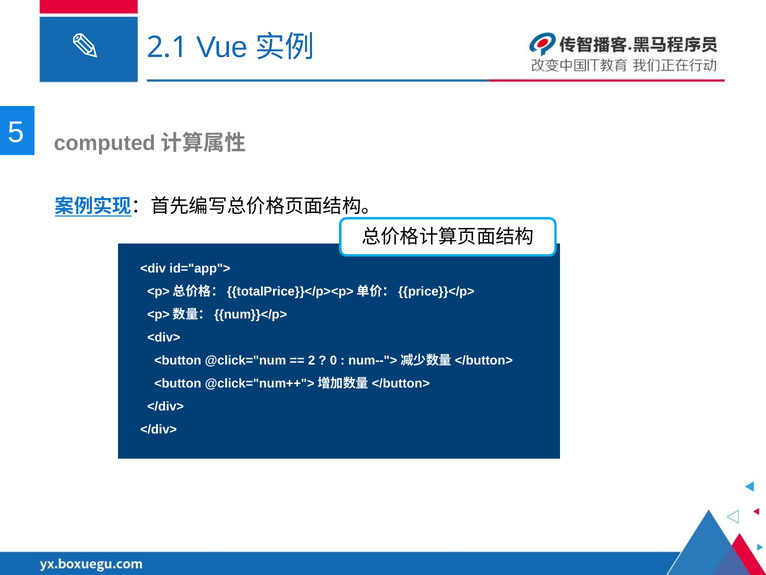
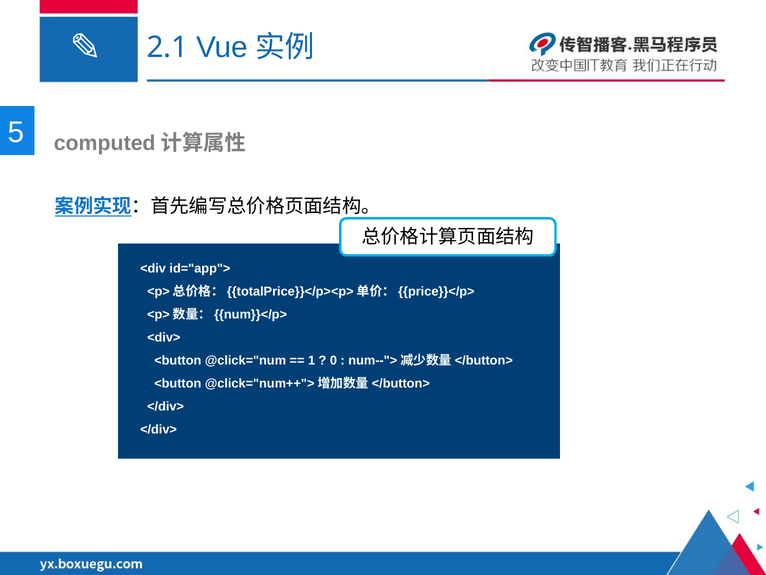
2: 2 -> 1 (312, 360)
